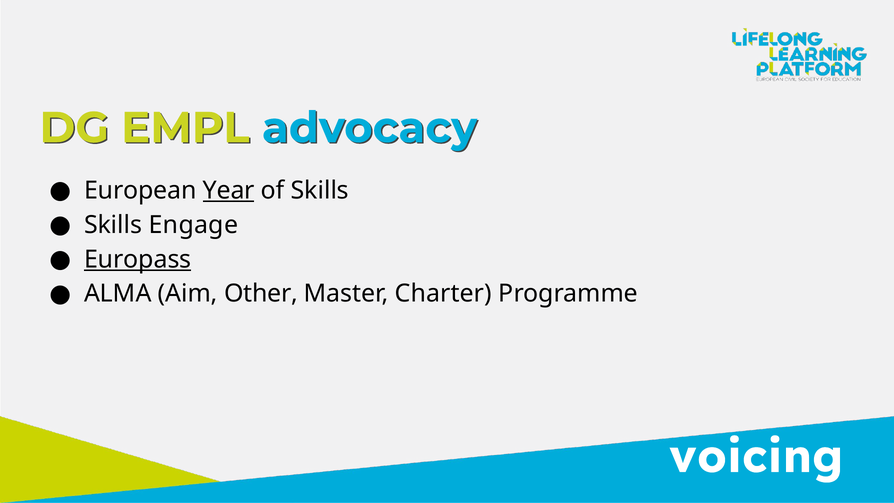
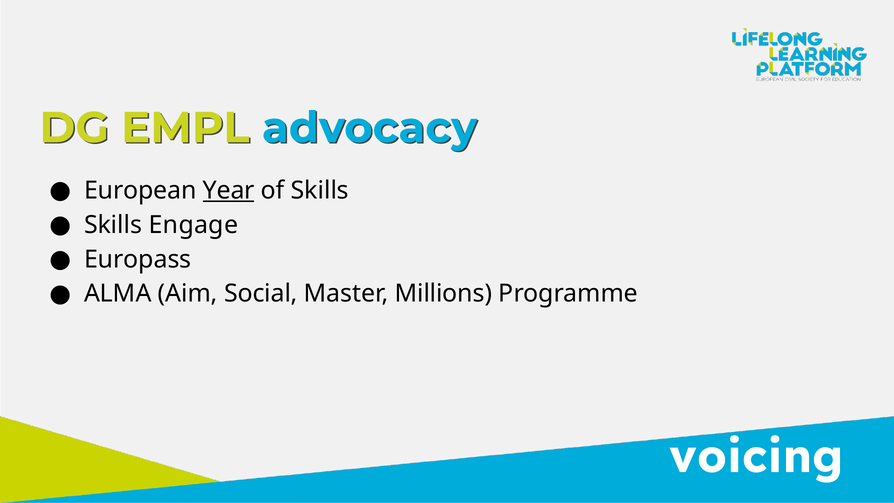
Europass underline: present -> none (138, 259)
Other: Other -> Social (261, 294)
Charter: Charter -> Millions (443, 294)
